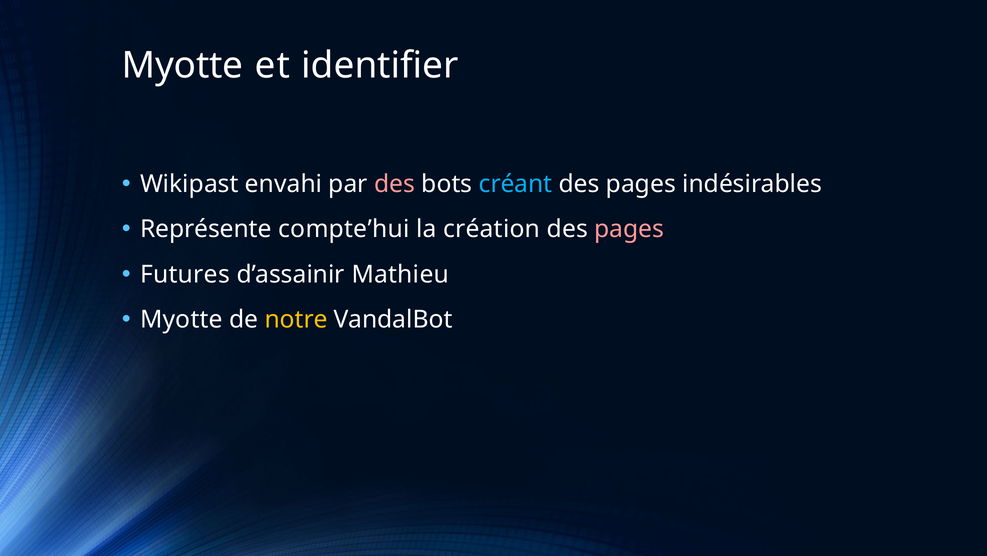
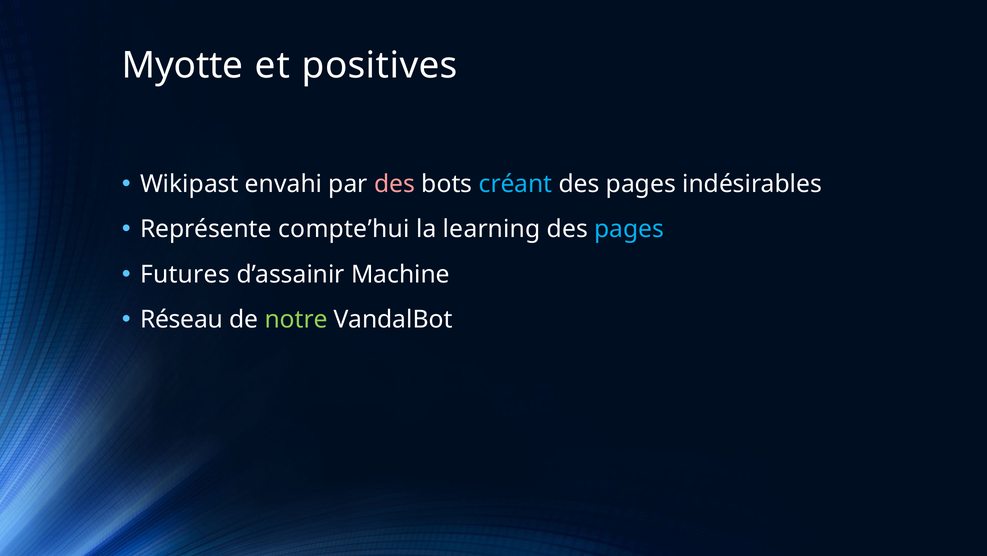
identifier: identifier -> positives (380, 65)
création: création -> learning (492, 229)
pages colour: pink -> light blue (629, 229)
Mathieu: Mathieu -> Machine (400, 274)
Myotte: Myotte -> Réseau (182, 319)
notre colour: yellow -> light green (296, 319)
